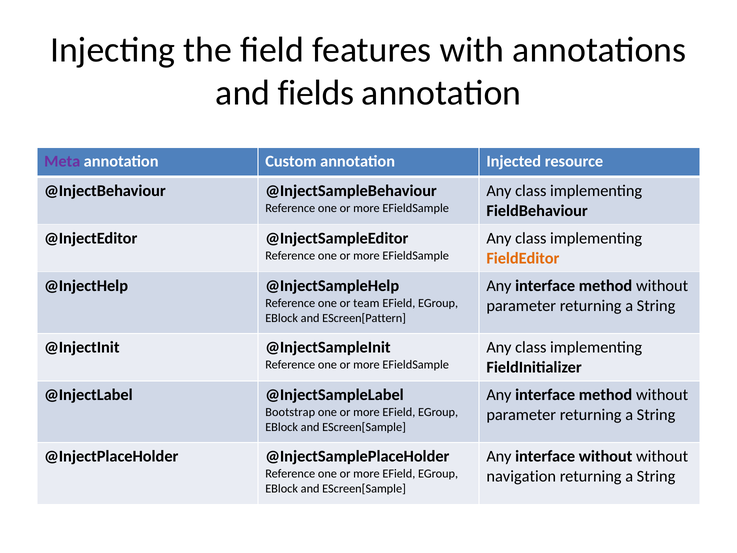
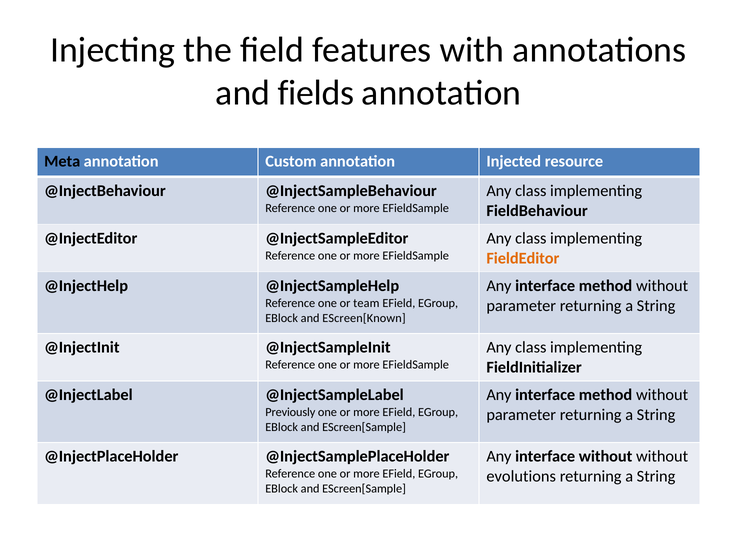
Meta colour: purple -> black (62, 161)
EScreen[Pattern: EScreen[Pattern -> EScreen[Known (364, 318)
Bootstrap: Bootstrap -> Previously (290, 412)
navigation: navigation -> evolutions (521, 476)
